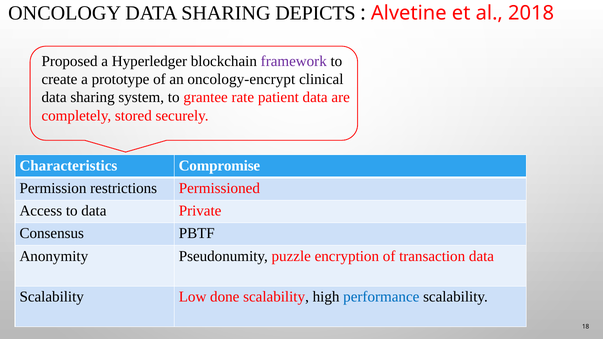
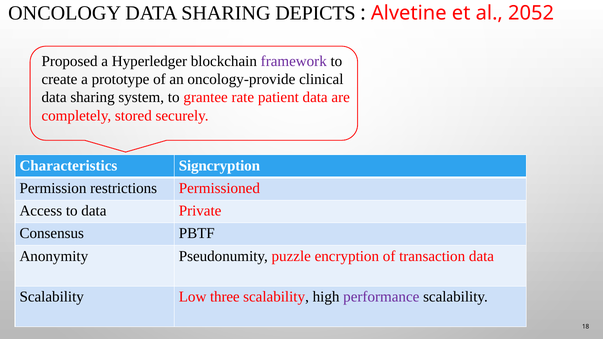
2018: 2018 -> 2052 (531, 13)
oncology-encrypt: oncology-encrypt -> oncology-provide (241, 79)
Compromise: Compromise -> Signcryption (219, 166)
done: done -> three (225, 297)
performance colour: blue -> purple (381, 297)
